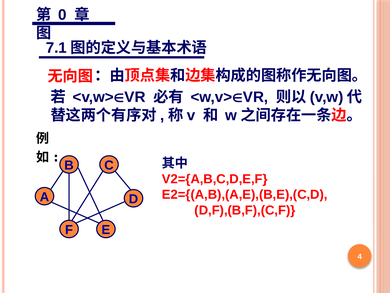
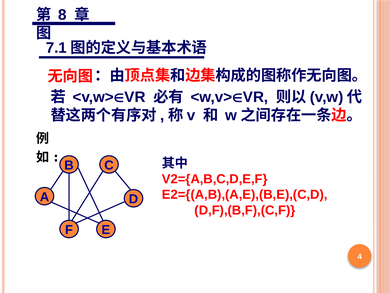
0: 0 -> 8 (62, 15)
